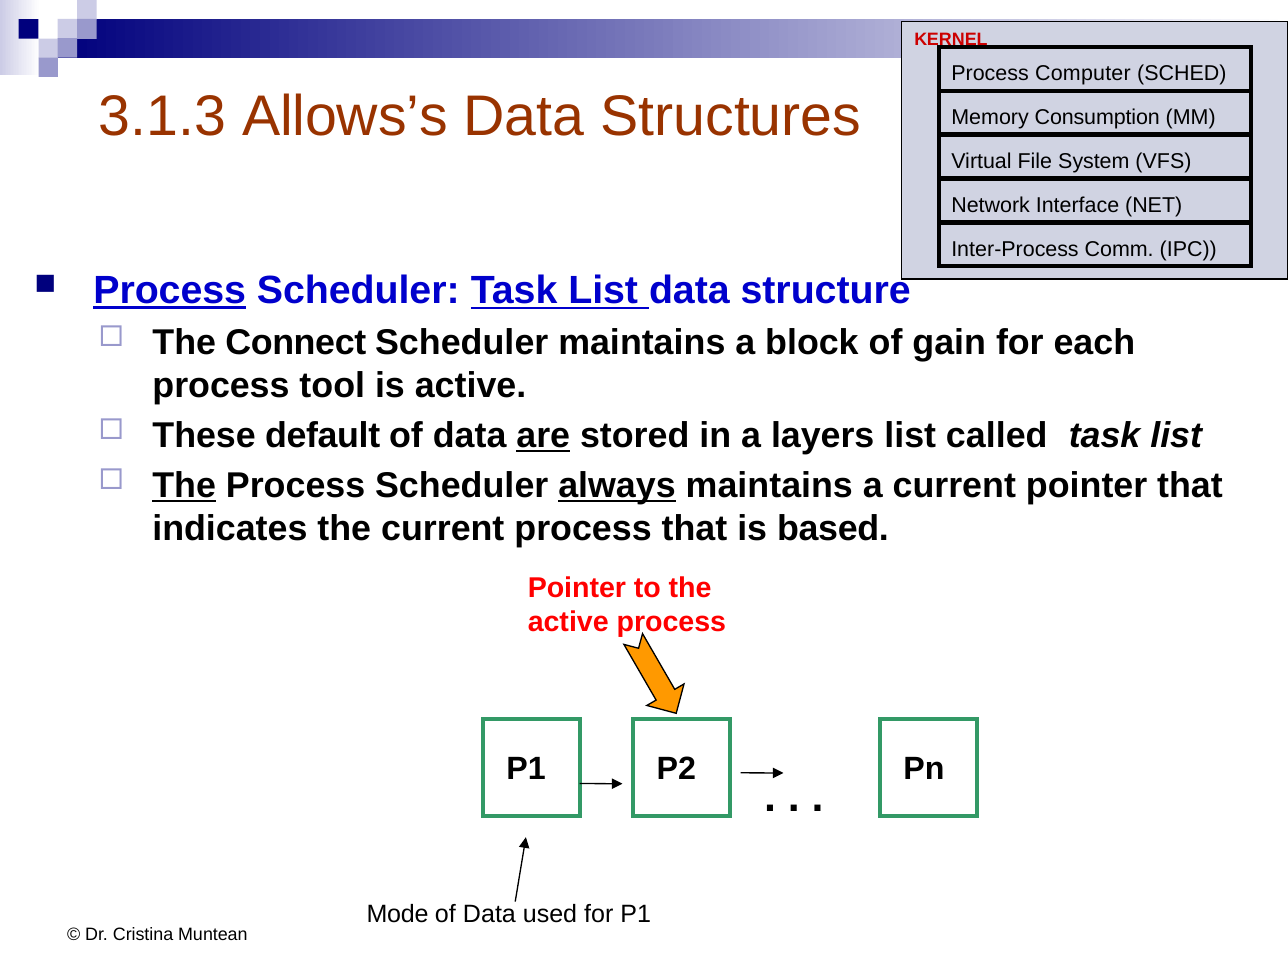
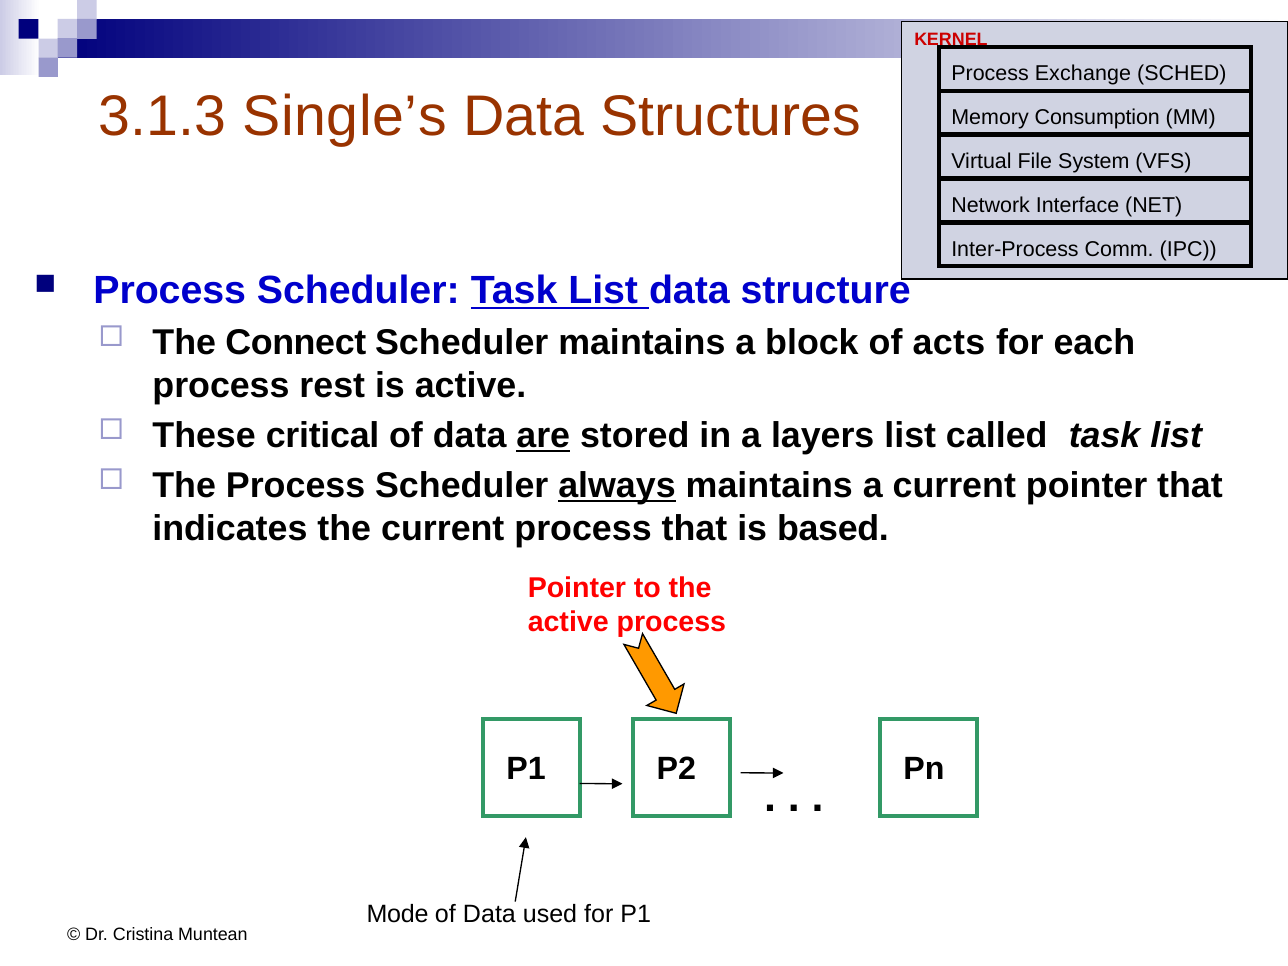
Computer: Computer -> Exchange (1083, 73)
Allows’s: Allows’s -> Single’s (345, 117)
Process underline: present -> none (170, 290)
gain: gain -> acts (949, 342)
tool: tool -> rest (332, 385)
default: default -> critical (323, 435)
The underline: present -> none (184, 486)
